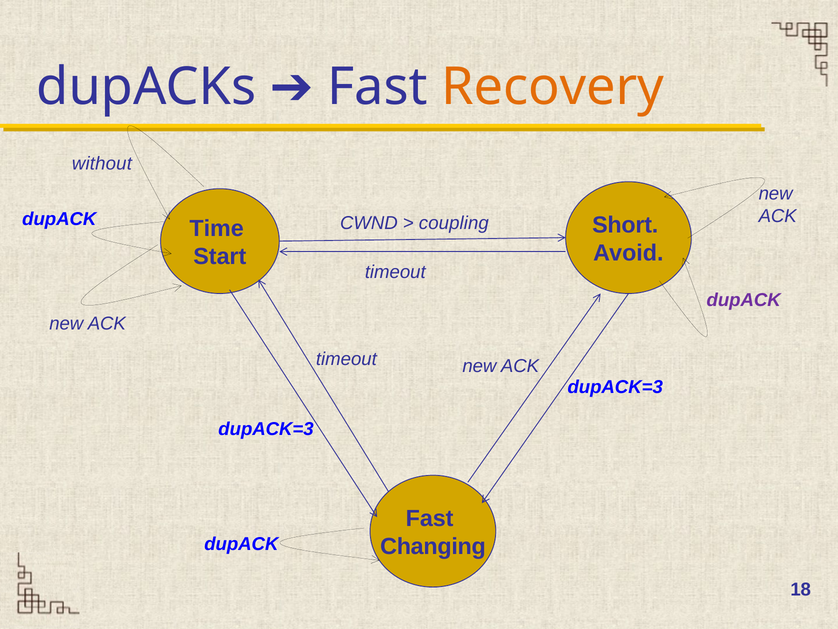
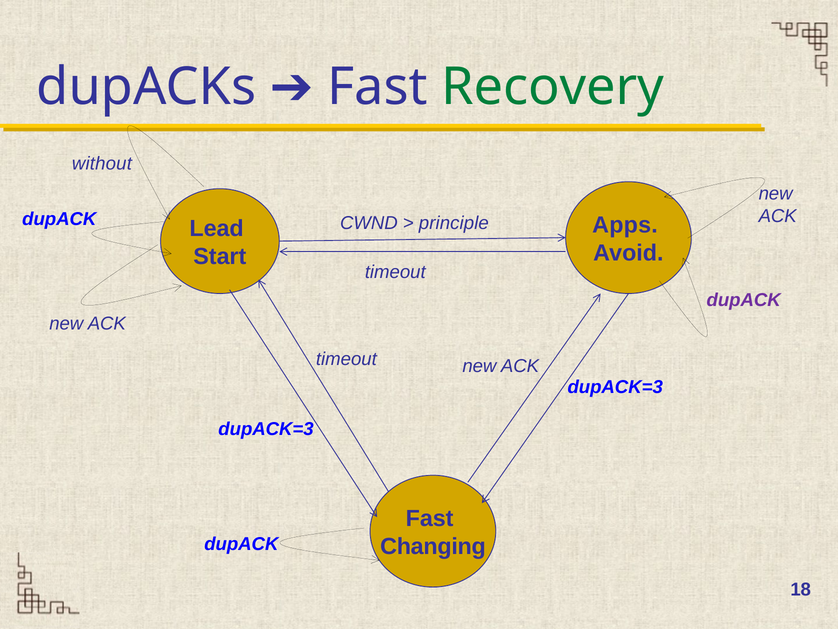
Recovery colour: orange -> green (553, 87)
Short: Short -> Apps (625, 225)
coupling: coupling -> principle (454, 223)
Time: Time -> Lead (217, 229)
